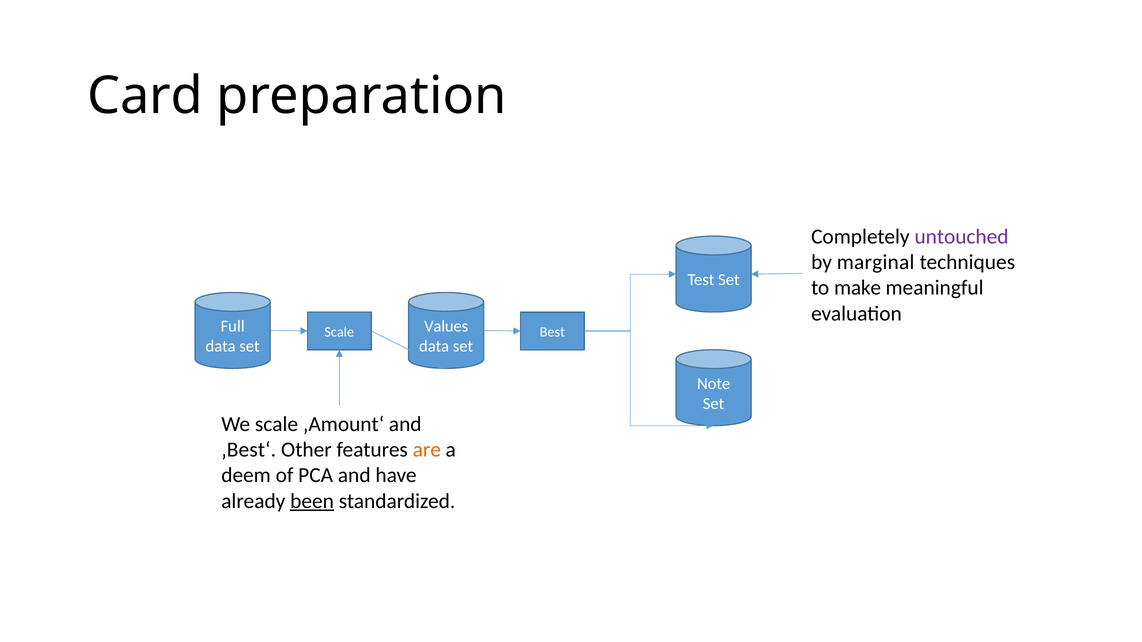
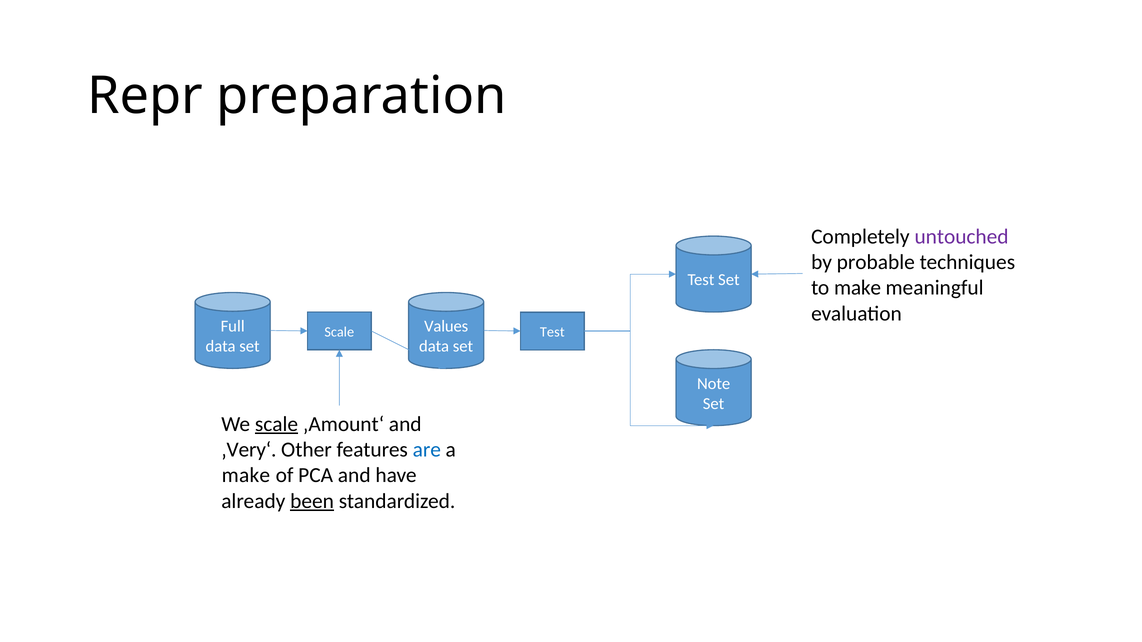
Card: Card -> Repr (145, 96)
marginal: marginal -> probable (876, 262)
Scale Best: Best -> Test (552, 332)
scale underline: none -> present (277, 424)
‚Best‘: ‚Best‘ -> ‚Very‘ (249, 450)
are colour: orange -> blue (427, 450)
deem: deem -> make (246, 476)
